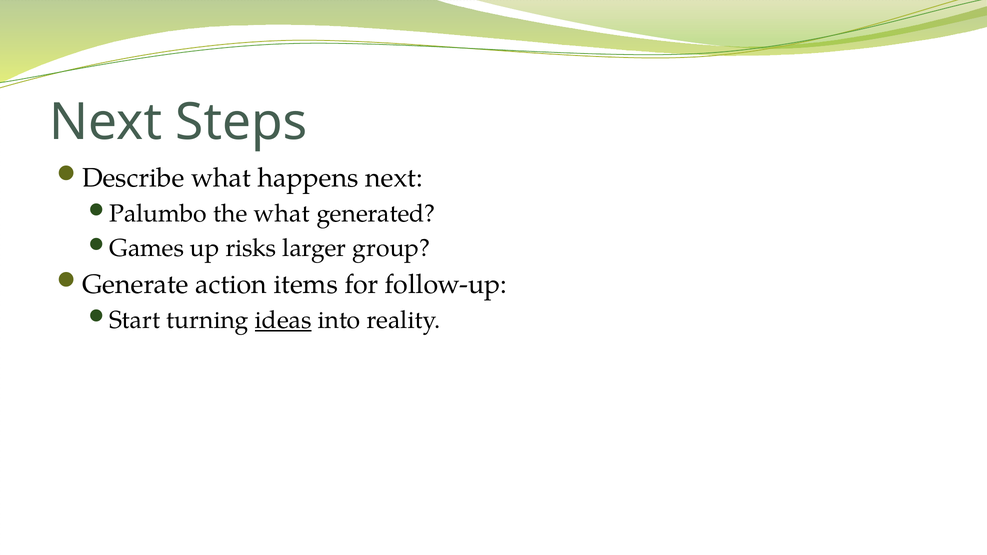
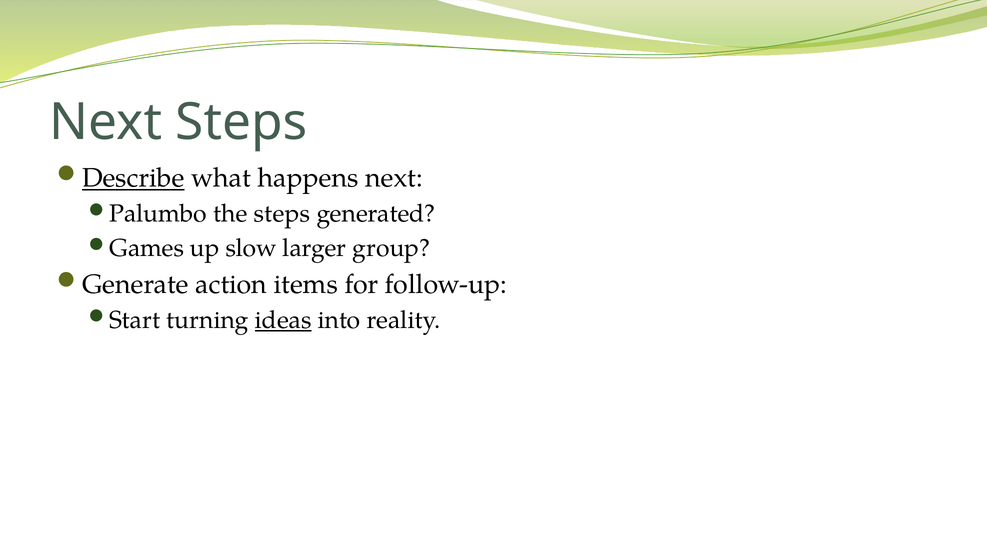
Describe underline: none -> present (133, 178)
the what: what -> steps (282, 214)
risks: risks -> slow (251, 248)
